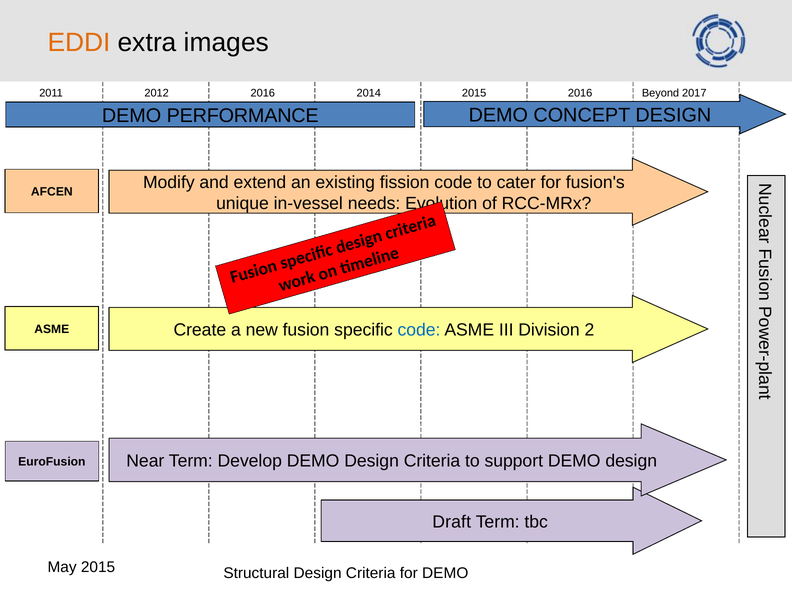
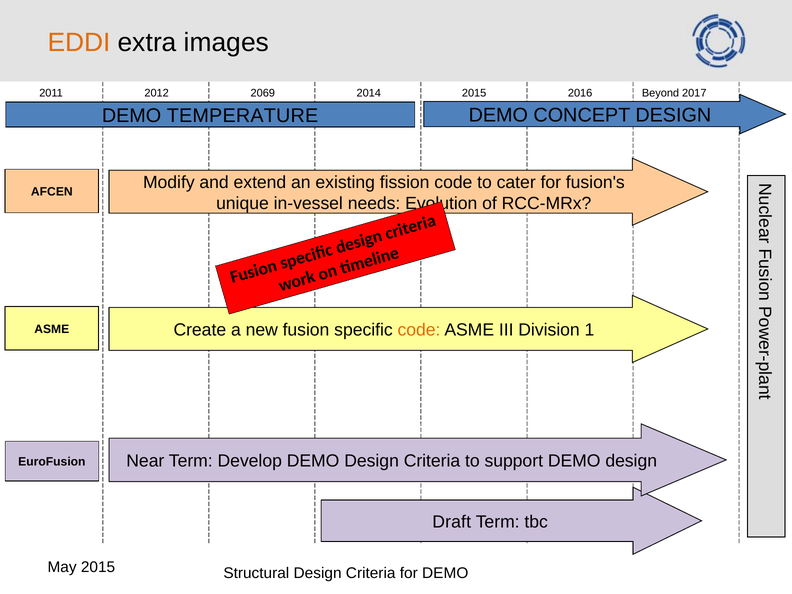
2012 2016: 2016 -> 2069 (263, 93)
PERFORMANCE: PERFORMANCE -> TEMPERATURE (242, 116)
code colour: blue -> orange (419, 330)
2: 2 -> 1 (589, 330)
